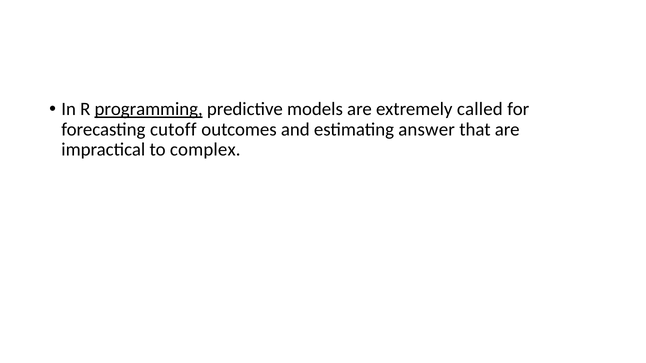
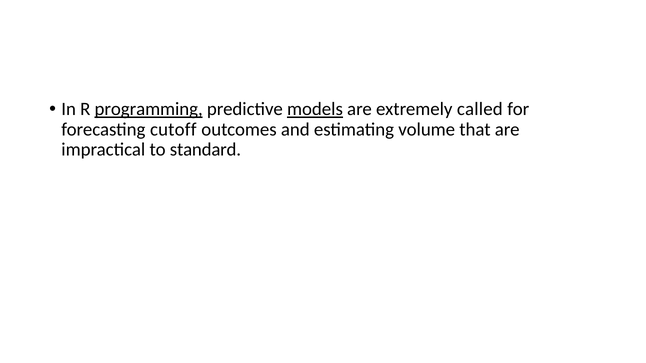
models underline: none -> present (315, 109)
answer: answer -> volume (427, 130)
complex: complex -> standard (205, 150)
